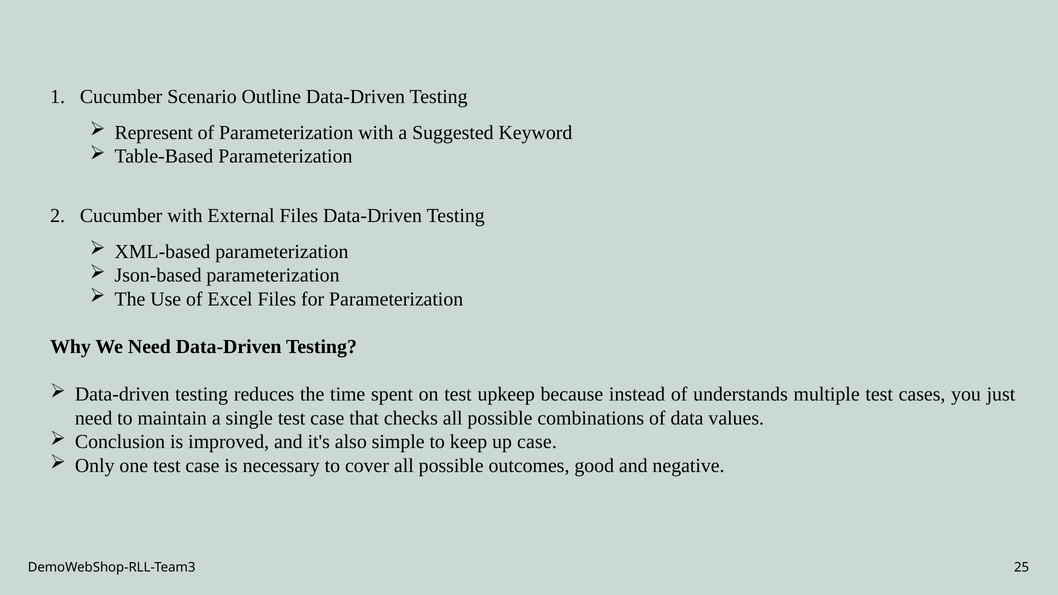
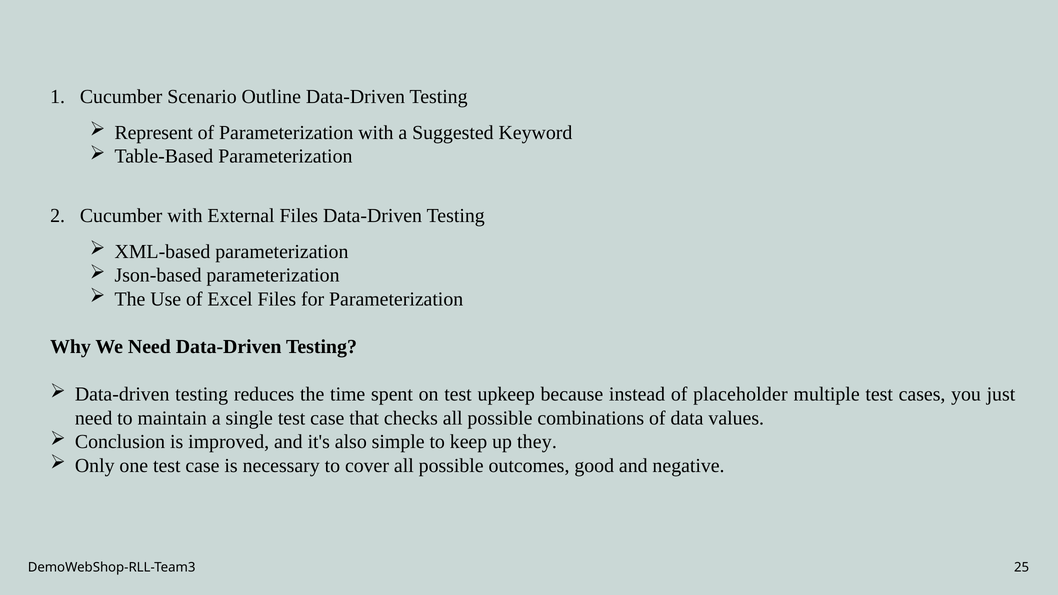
understands: understands -> placeholder (740, 394)
up case: case -> they (537, 442)
